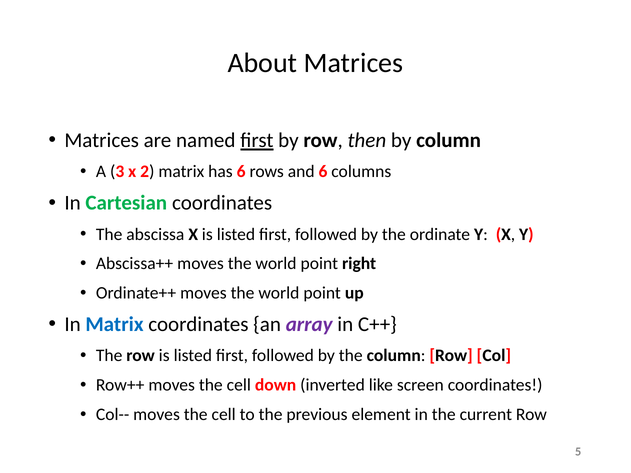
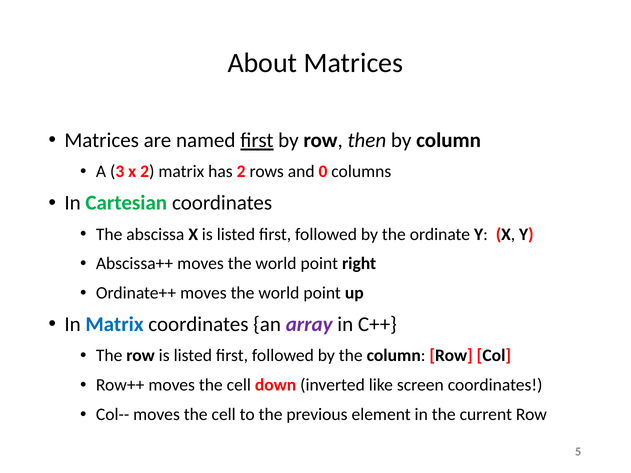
has 6: 6 -> 2 (241, 172)
and 6: 6 -> 0 (323, 172)
